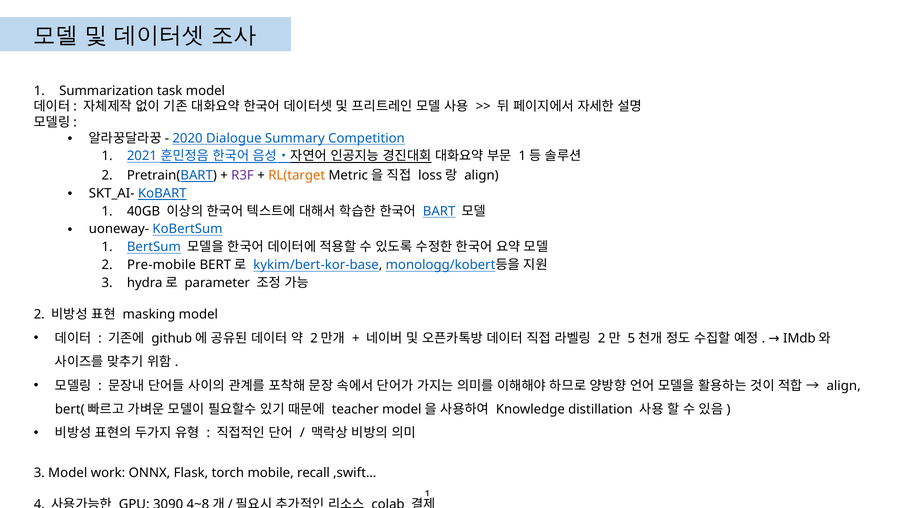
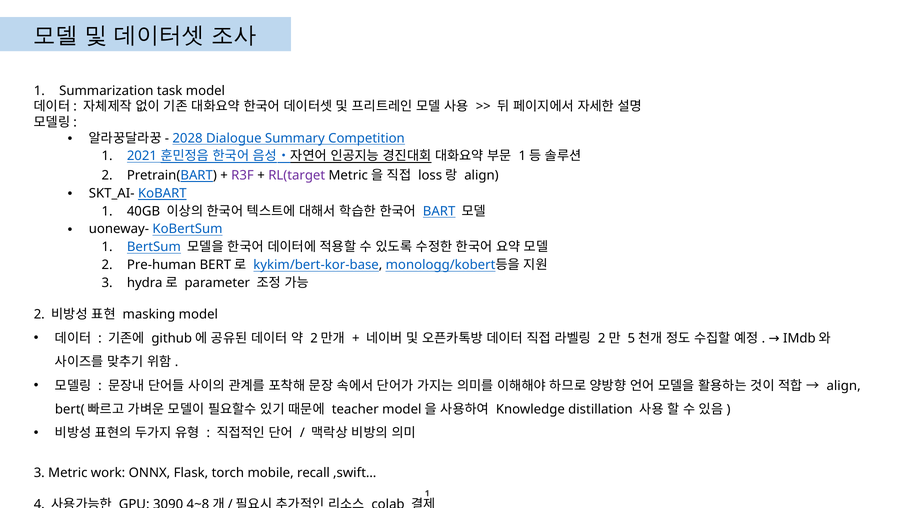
2020: 2020 -> 2028 (188, 138)
RL(target colour: orange -> purple (297, 175)
Pre-mobile: Pre-mobile -> Pre-human (162, 265)
3 Model: Model -> Metric (68, 473)
